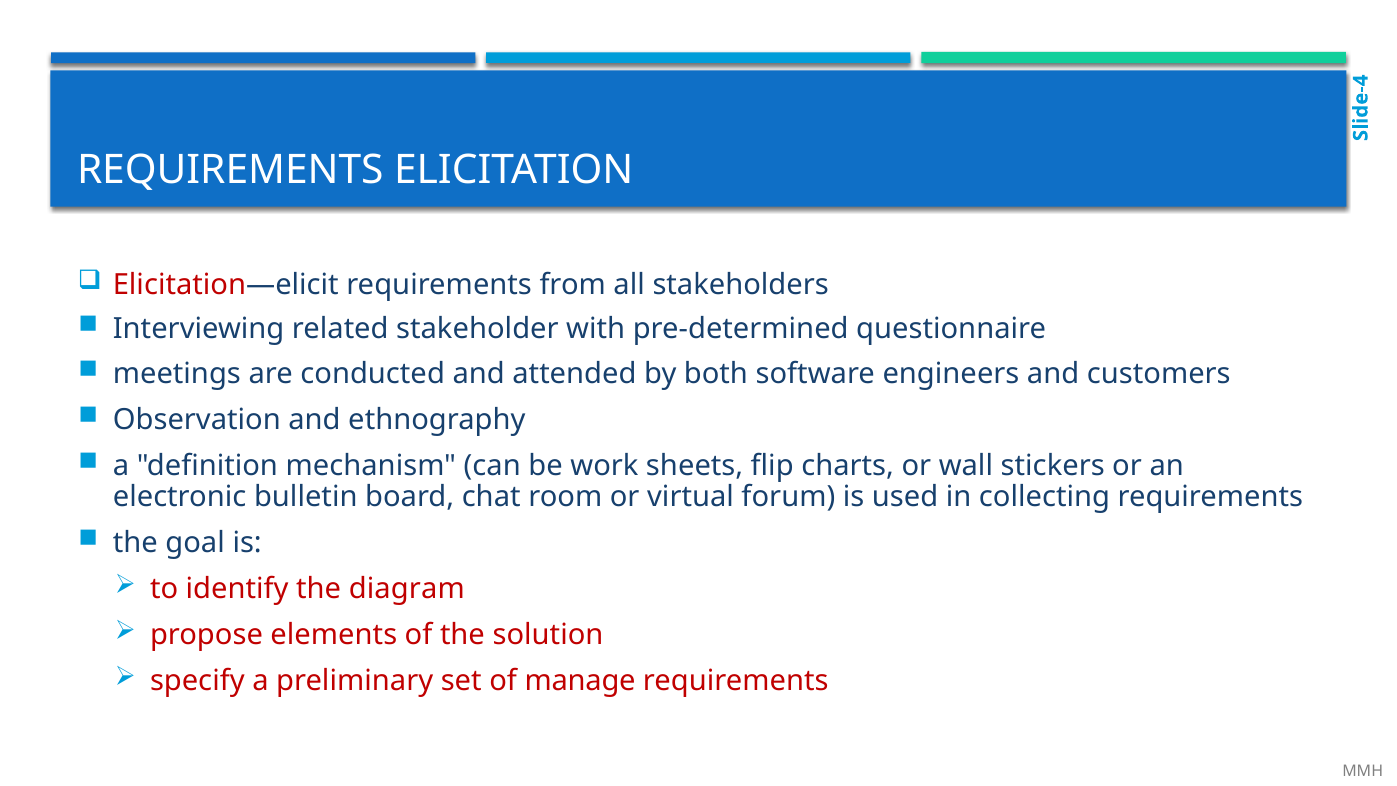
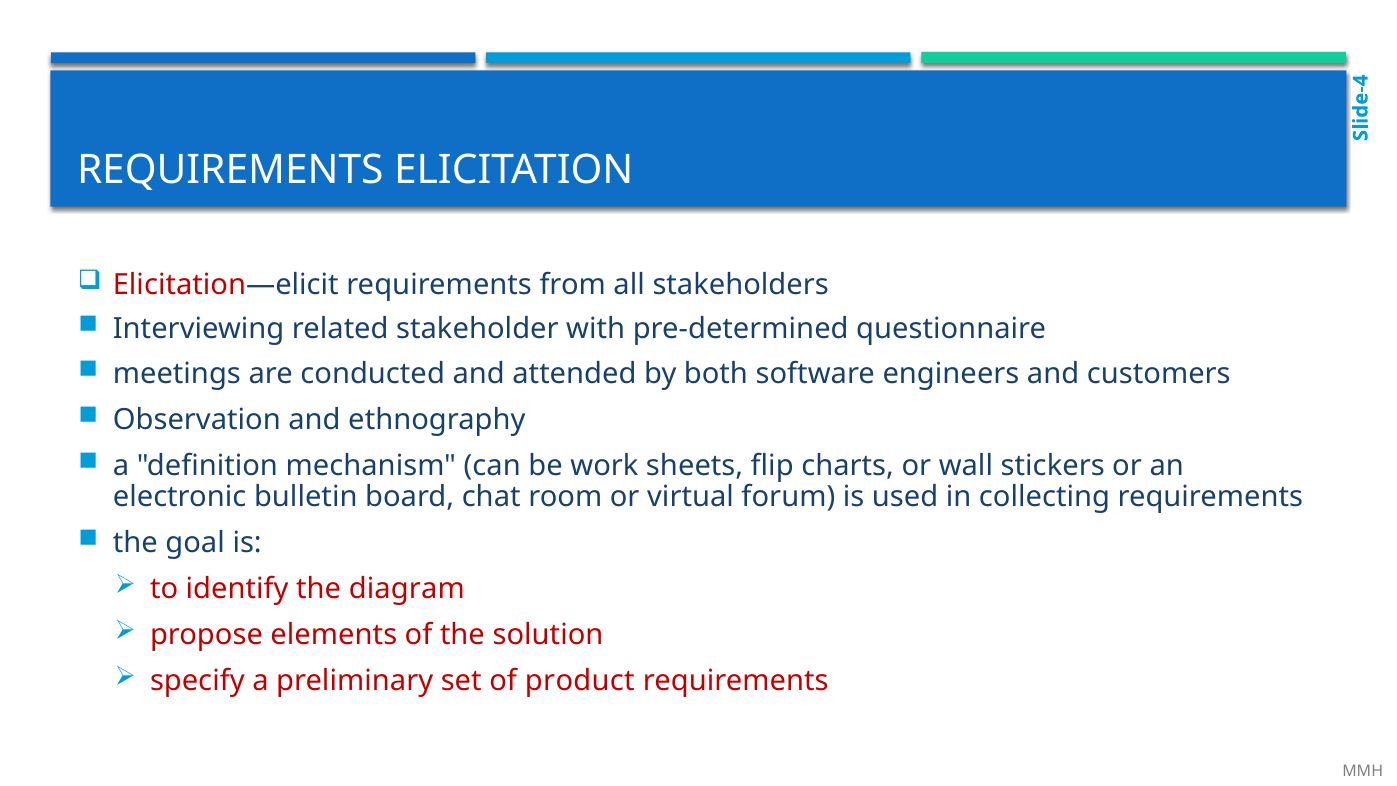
manage: manage -> product (580, 681)
